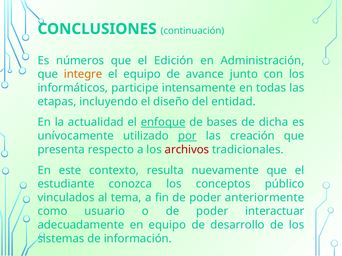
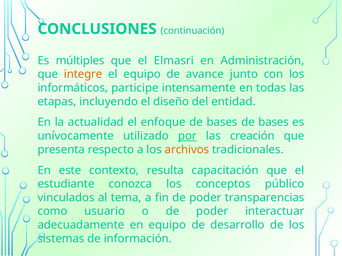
números: números -> múltiples (80, 61)
Edición: Edición -> Elmasri (174, 61)
enfoque underline: present -> none (163, 122)
bases de dicha: dicha -> bases (274, 122)
archivos colour: red -> orange (187, 150)
nuevamente: nuevamente -> capacitación (225, 171)
anteriormente: anteriormente -> transparencias (265, 198)
